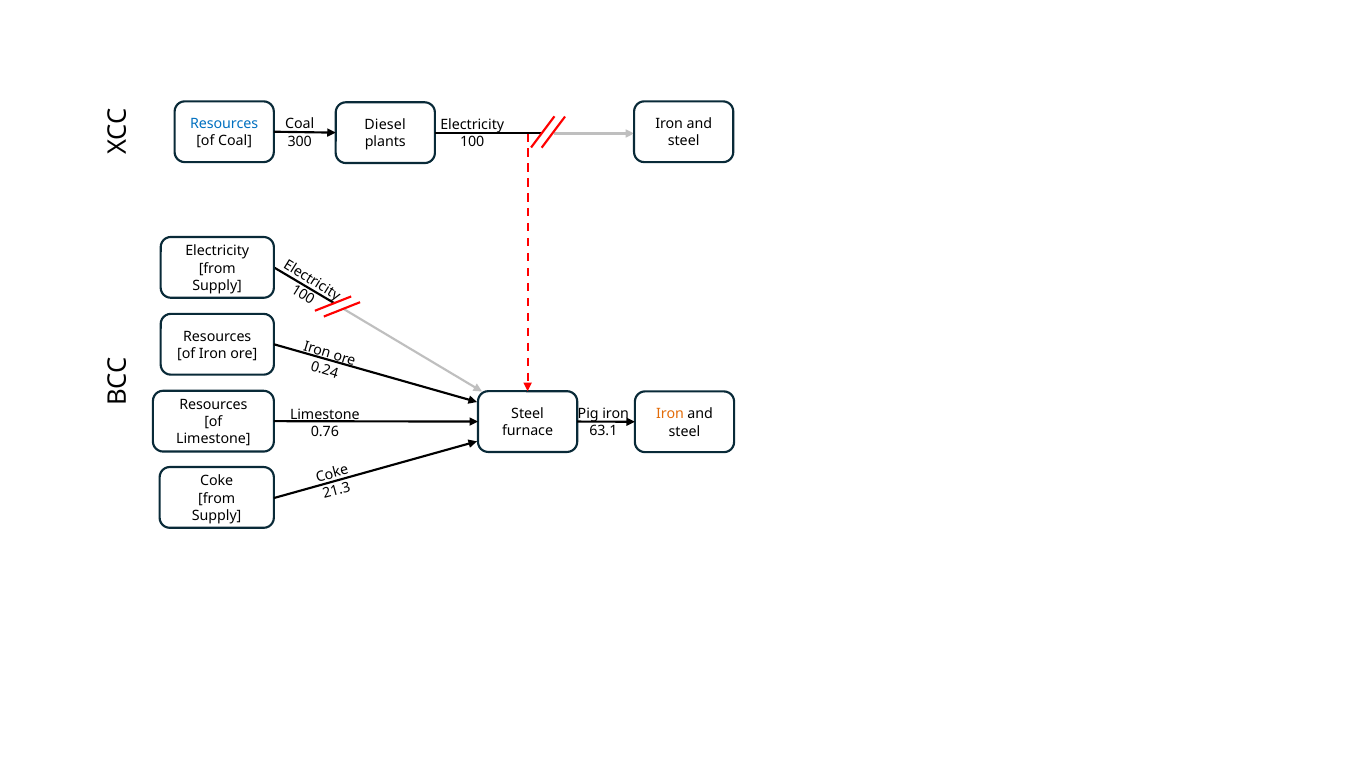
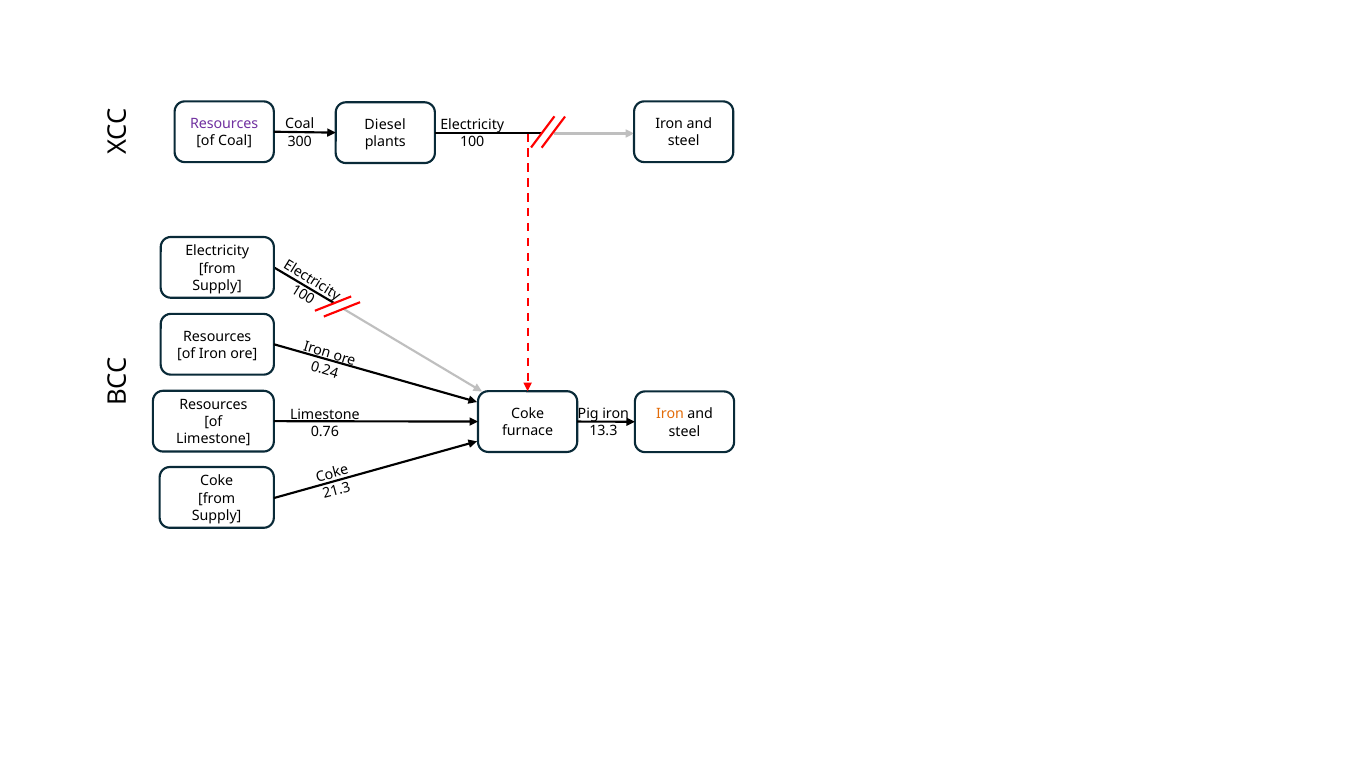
Resources colour: blue -> purple (224, 124)
Steel: Steel -> Coke (528, 414)
63.1: 63.1 -> 13.3 (603, 431)
